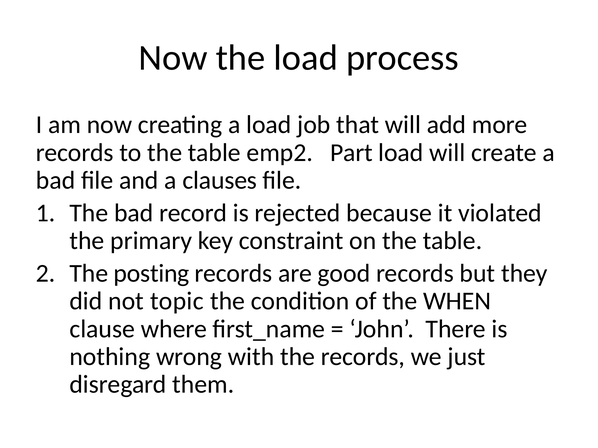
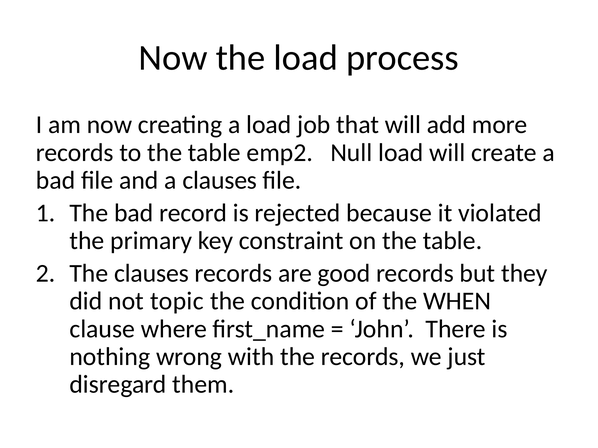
Part: Part -> Null (351, 153)
The posting: posting -> clauses (151, 274)
